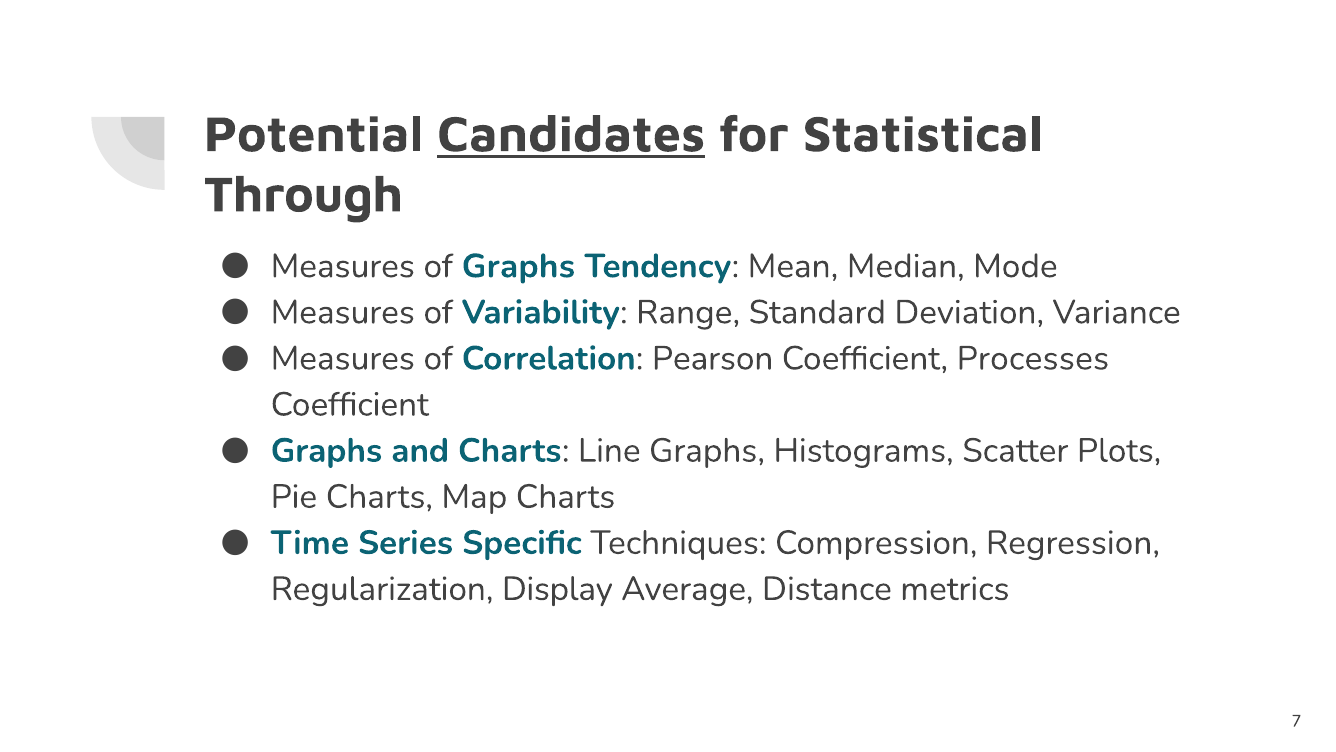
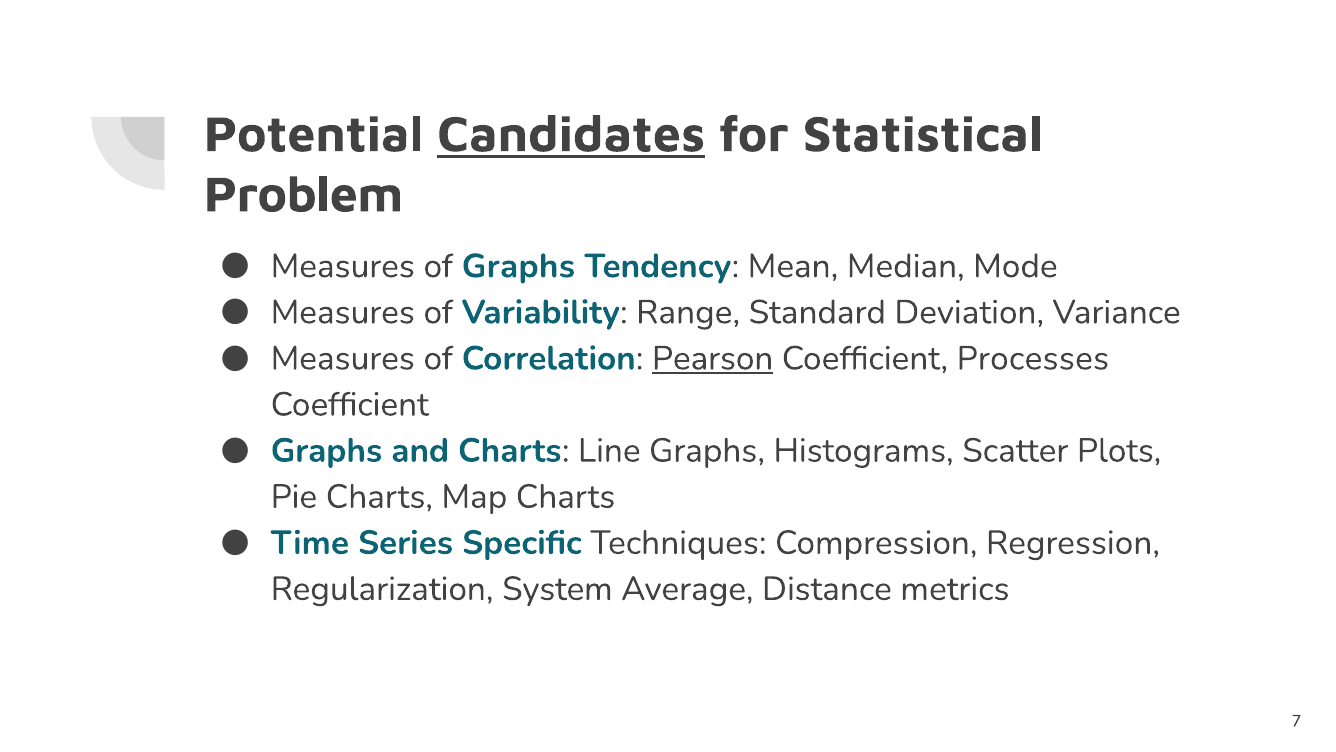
Through: Through -> Problem (304, 195)
Pearson underline: none -> present (713, 358)
Display: Display -> System (557, 589)
